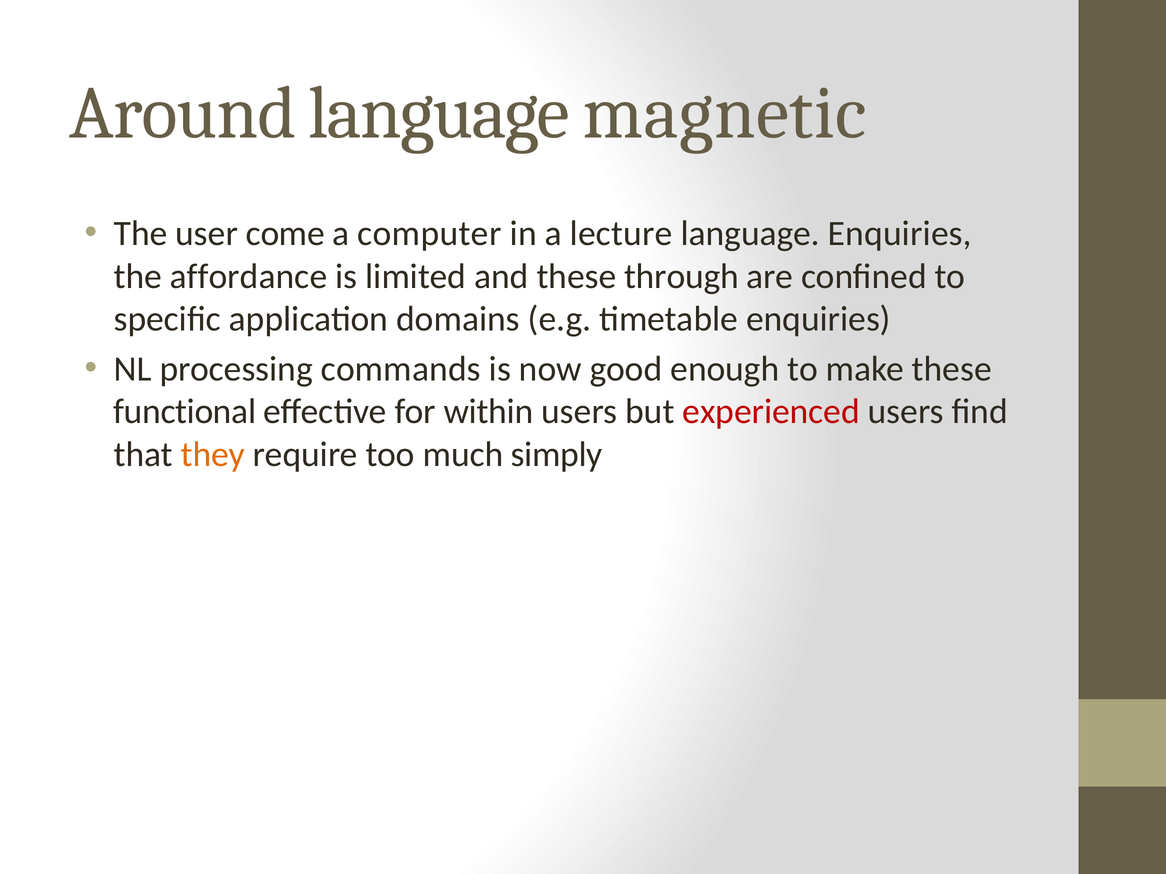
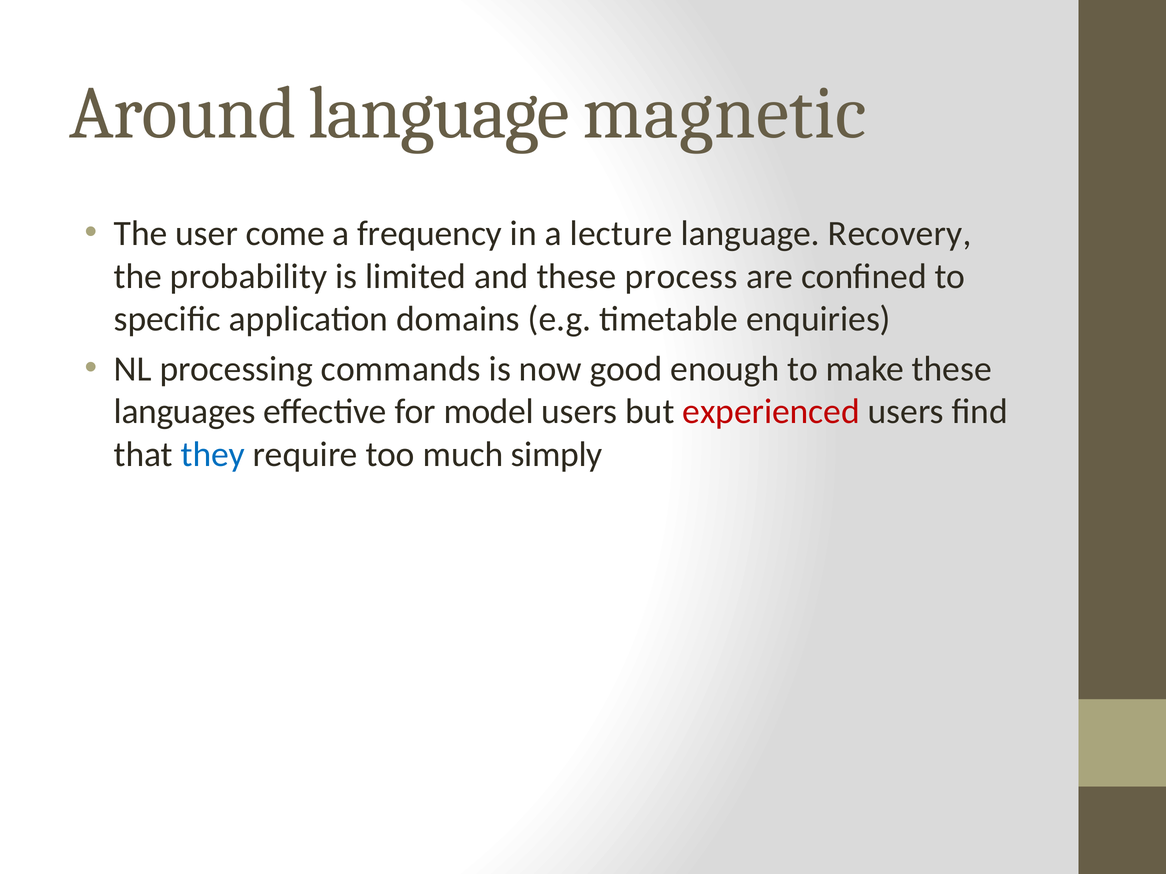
computer: computer -> frequency (430, 234)
language Enquiries: Enquiries -> Recovery (900, 234)
affordance: affordance -> probability (249, 276)
through: through -> process (681, 276)
functional: functional -> languages (185, 412)
within: within -> model (489, 412)
they colour: orange -> blue (213, 455)
